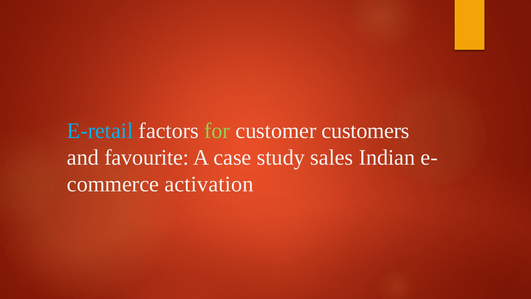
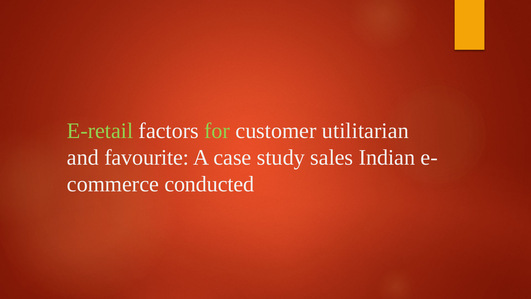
E-retail colour: light blue -> light green (100, 131)
customers: customers -> utilitarian (365, 131)
activation: activation -> conducted (209, 184)
